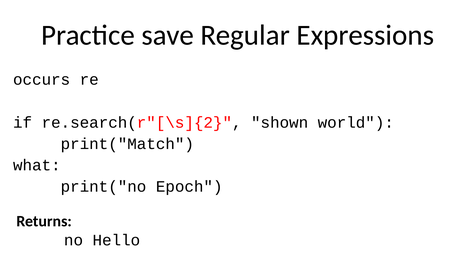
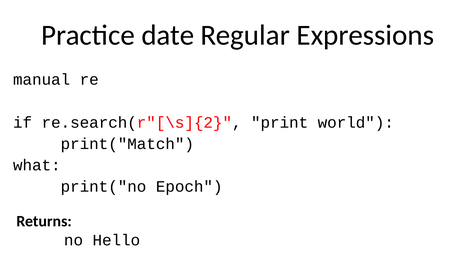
save: save -> date (168, 35)
occurs: occurs -> manual (42, 79)
shown: shown -> print (280, 122)
